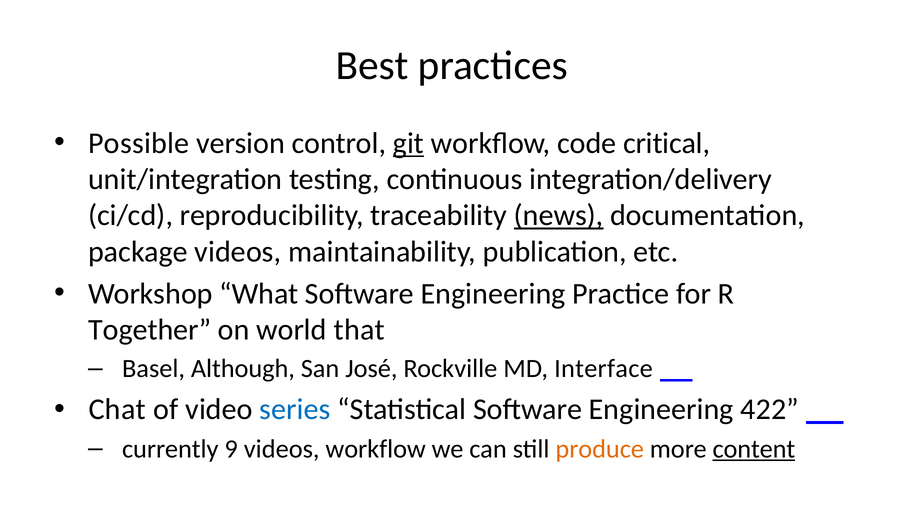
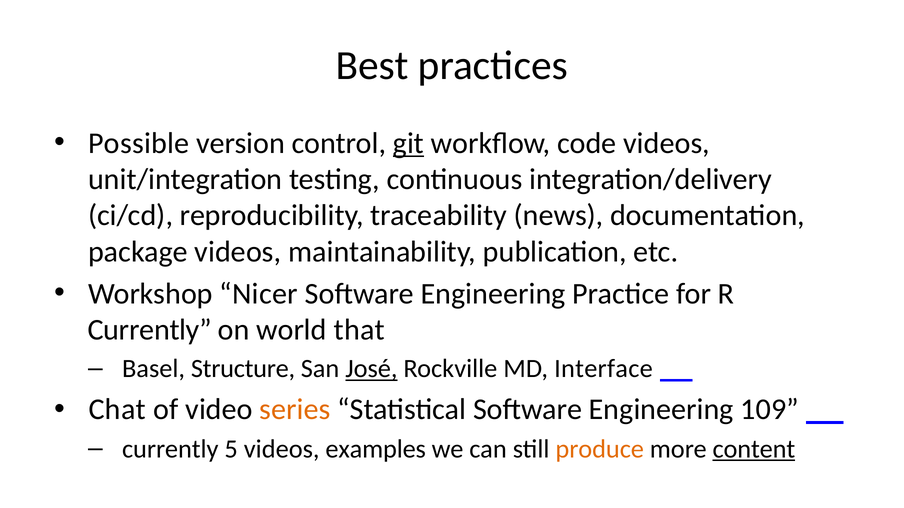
code critical: critical -> videos (666, 143)
news underline: present -> none (559, 216)
What: What -> Nicer (259, 294)
Together: Together -> Currently (150, 330)
Although: Although -> Structure (243, 369)
José underline: none -> present (371, 369)
series colour: blue -> orange (295, 410)
422: 422 -> 109 (770, 410)
9: 9 -> 5 (231, 449)
videos workflow: workflow -> examples (376, 449)
